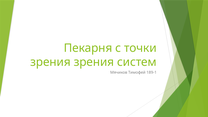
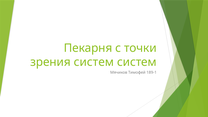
зрения зрения: зрения -> систем (94, 62)
